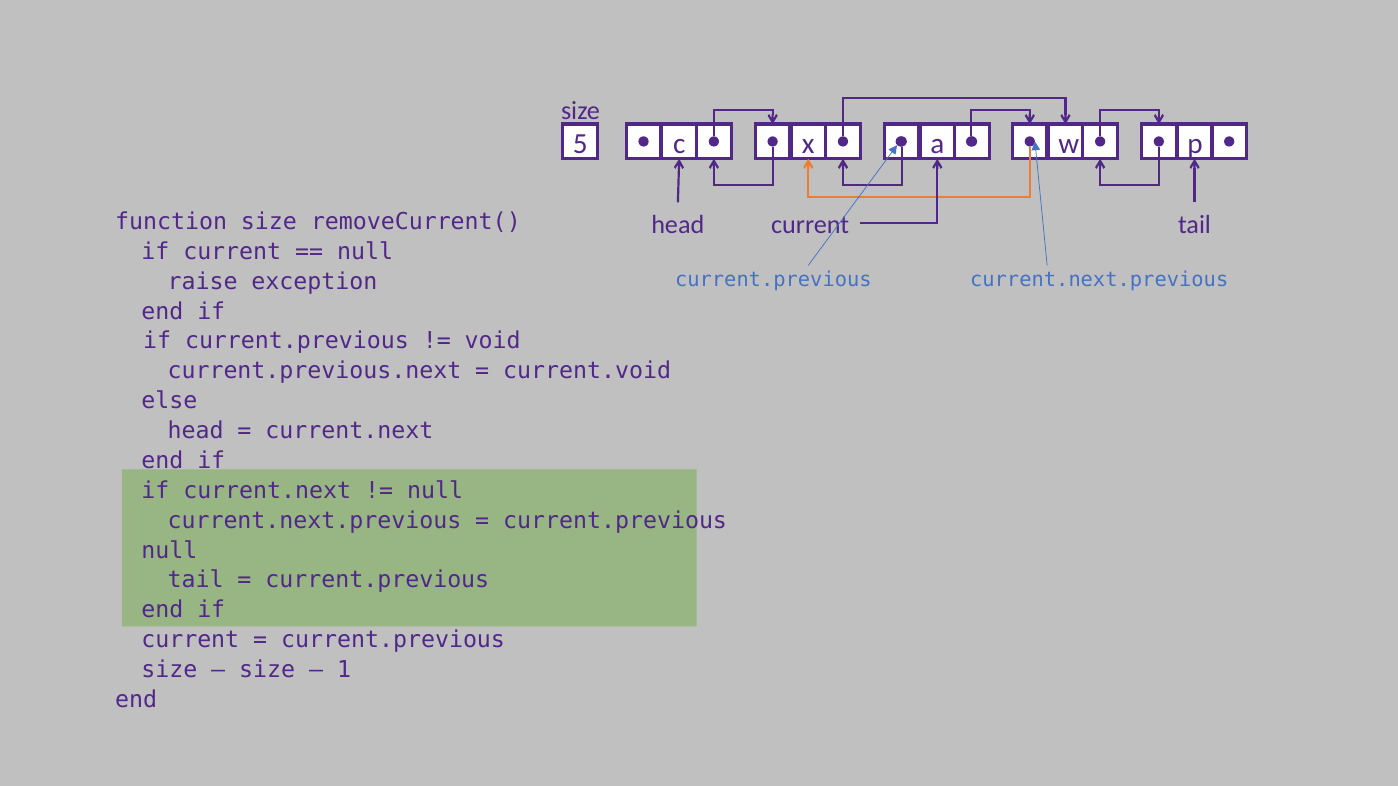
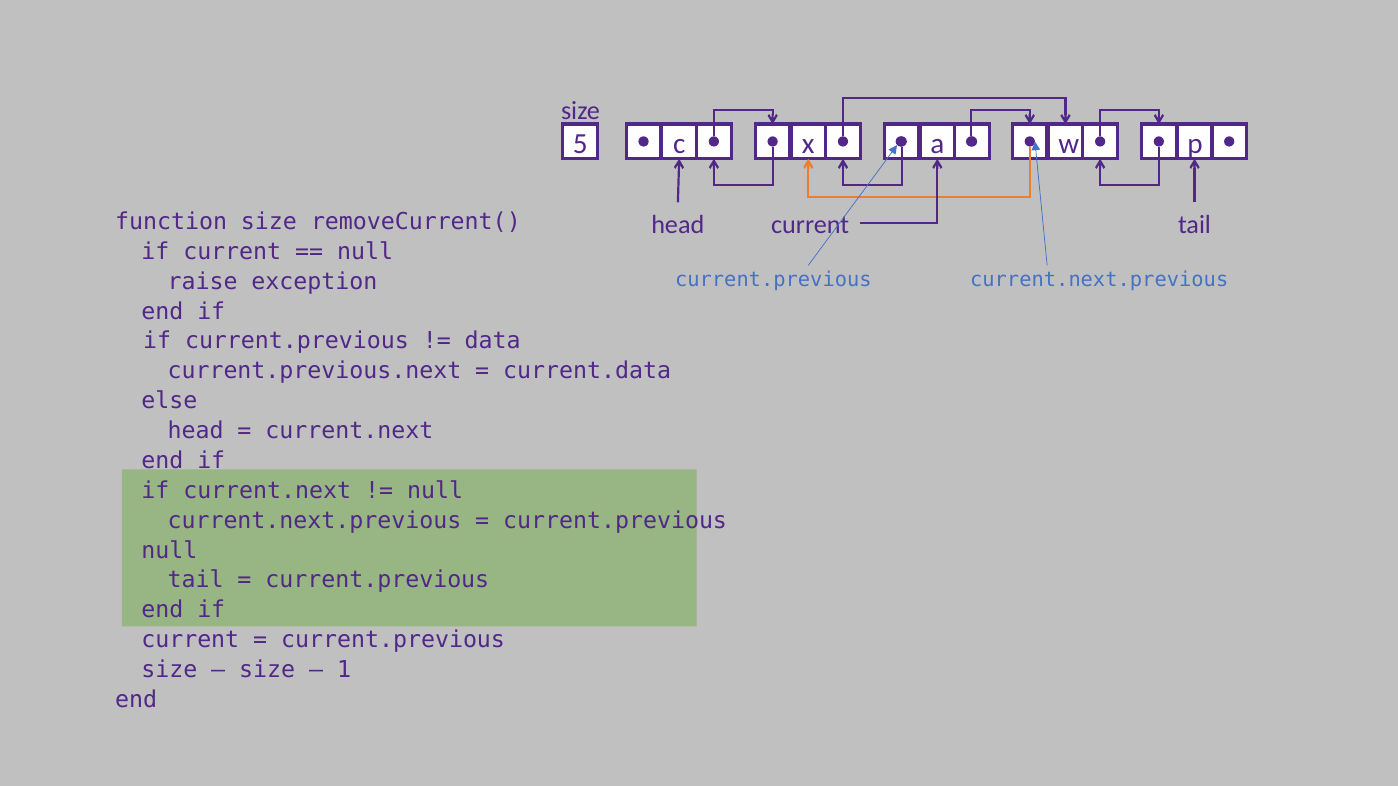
void: void -> data (493, 341)
current.void: current.void -> current.data (587, 371)
